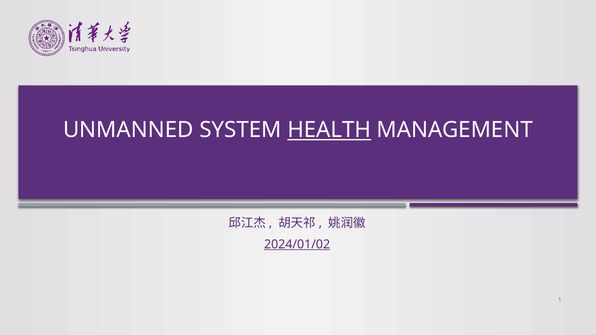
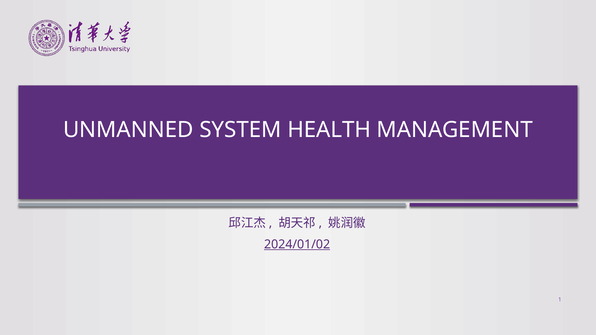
HEALTH underline: present -> none (329, 130)
